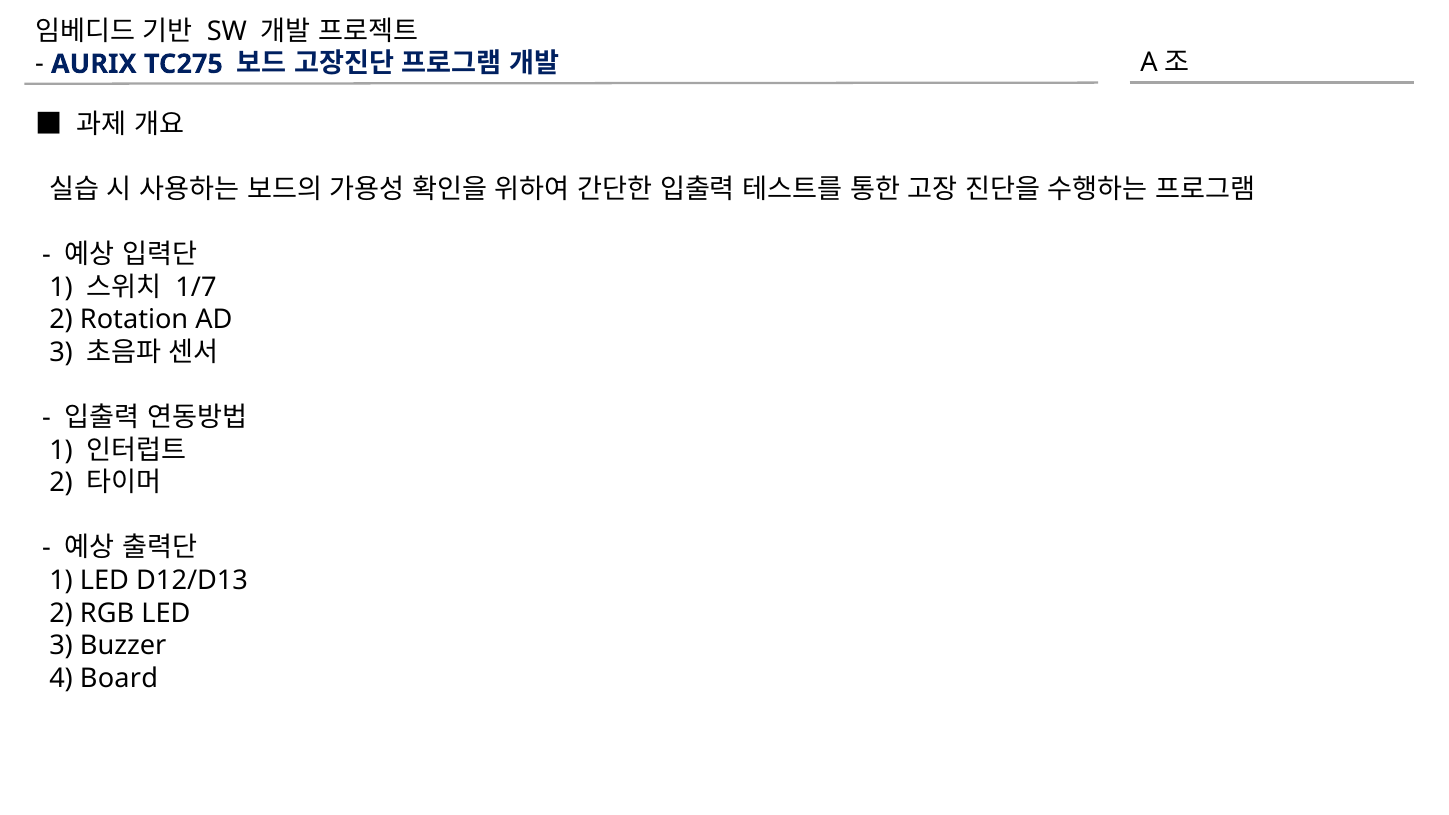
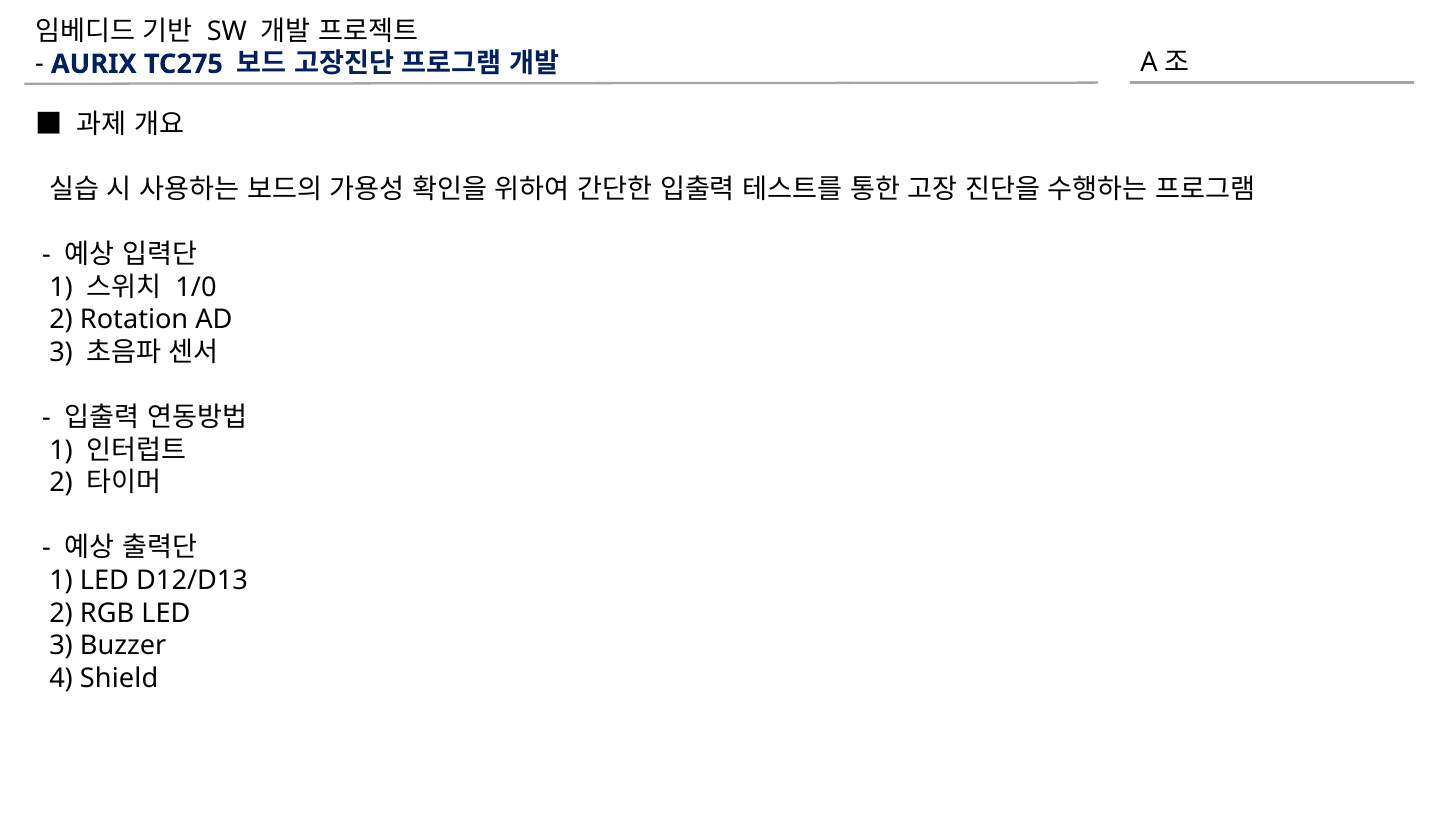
1/7: 1/7 -> 1/0 (196, 287)
Board: Board -> Shield (119, 678)
